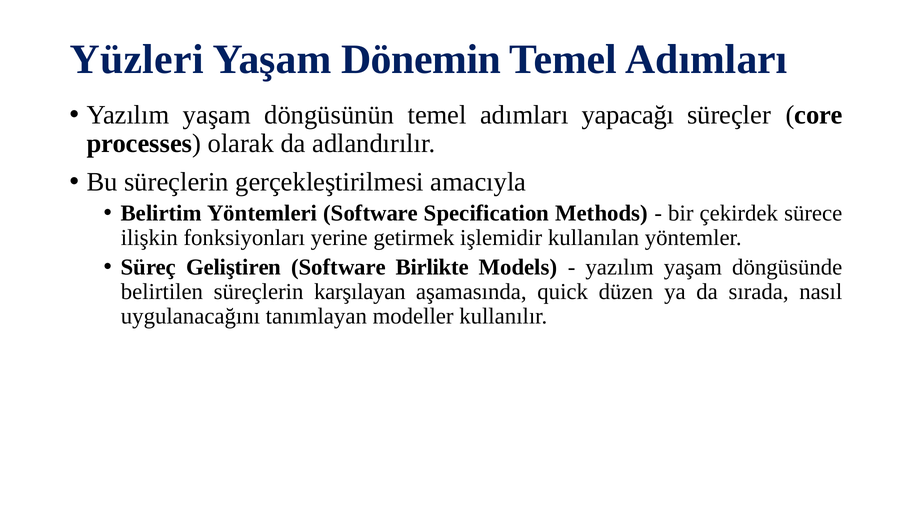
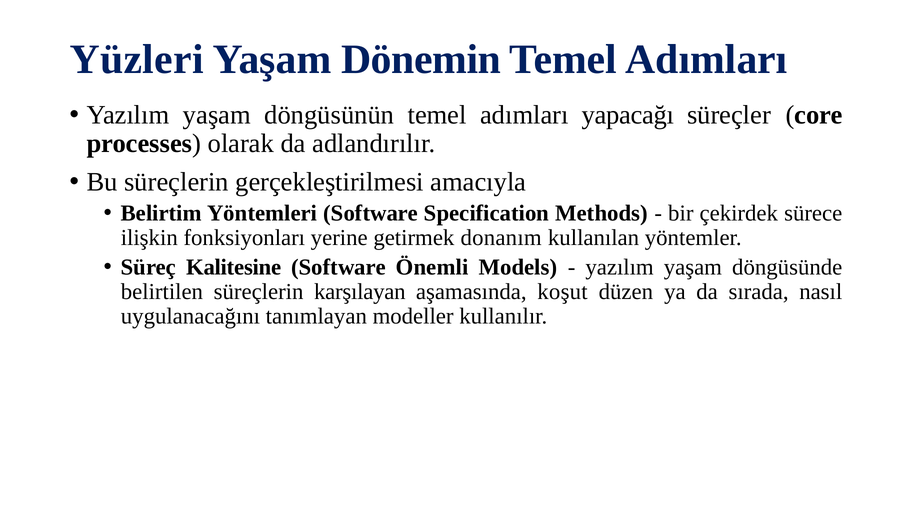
işlemidir: işlemidir -> donanım (501, 238)
Geliştiren: Geliştiren -> Kalitesine (234, 267)
Birlikte: Birlikte -> Önemli (432, 267)
quick: quick -> koşut (563, 292)
